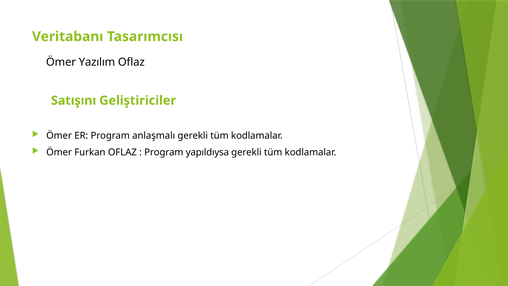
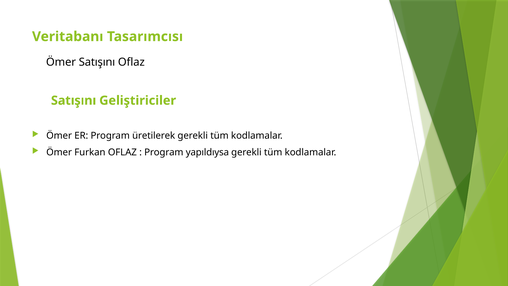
Ömer Yazılım: Yazılım -> Satışını (97, 62)
anlaşmalı: anlaşmalı -> üretilerek (154, 136)
